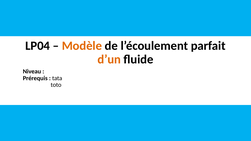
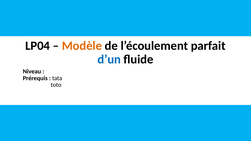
d’un colour: orange -> blue (109, 59)
